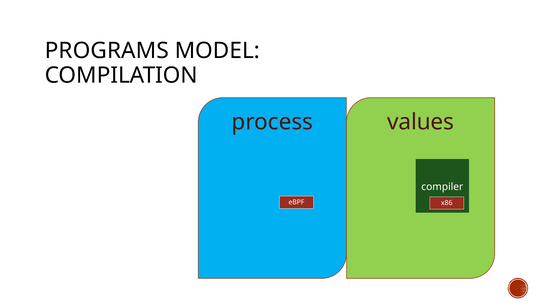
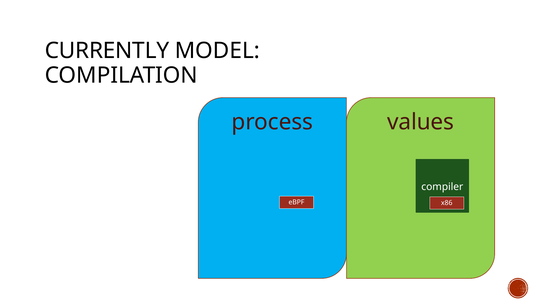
PROGRAMS: PROGRAMS -> CURRENTLY (107, 51)
